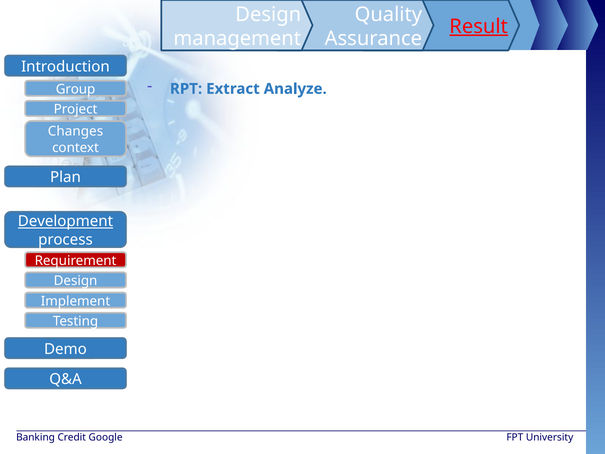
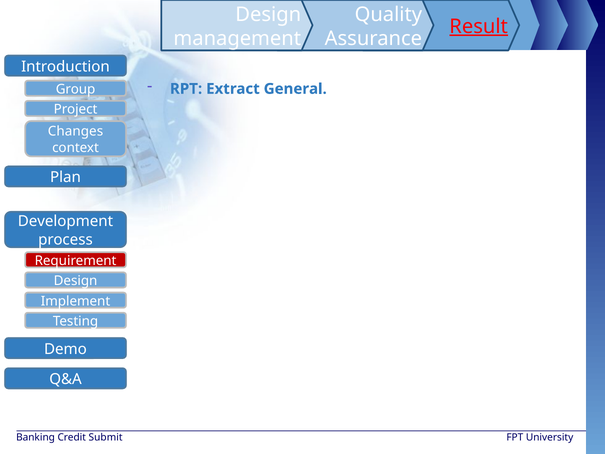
Analyze: Analyze -> General (295, 89)
Development underline: present -> none (65, 221)
Google: Google -> Submit (106, 437)
